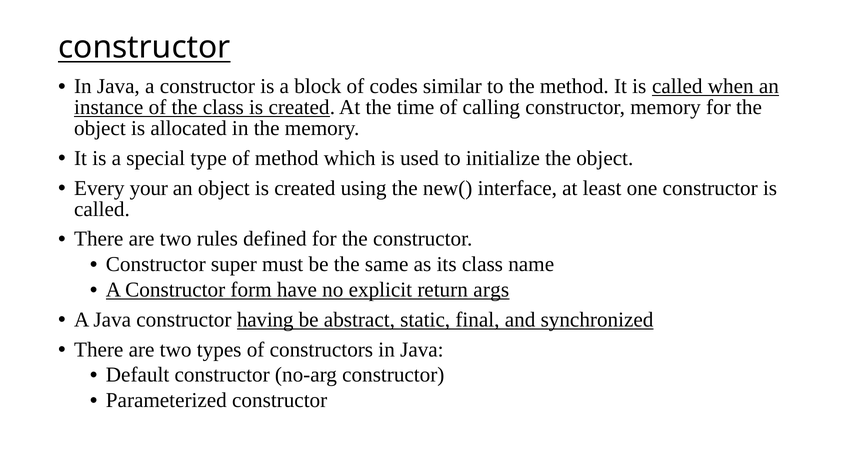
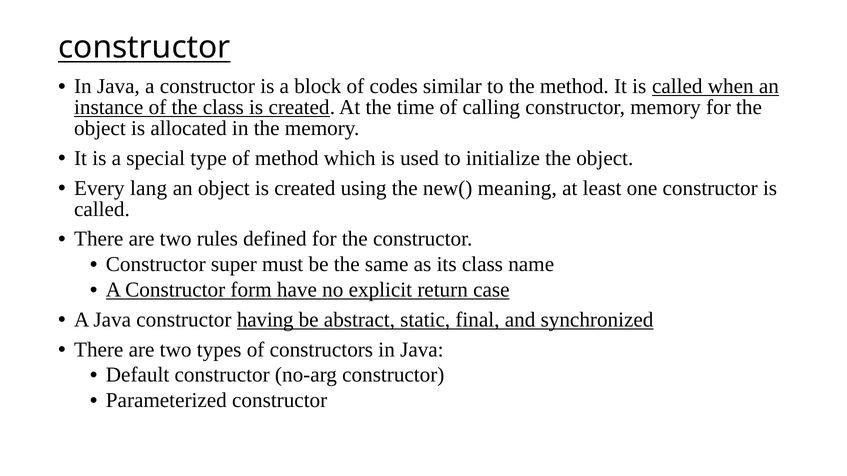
your: your -> lang (149, 188)
interface: interface -> meaning (517, 188)
args: args -> case (491, 290)
